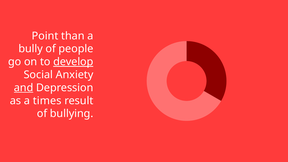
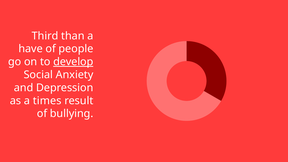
Point: Point -> Third (45, 36)
bully: bully -> have (31, 49)
and underline: present -> none (24, 88)
